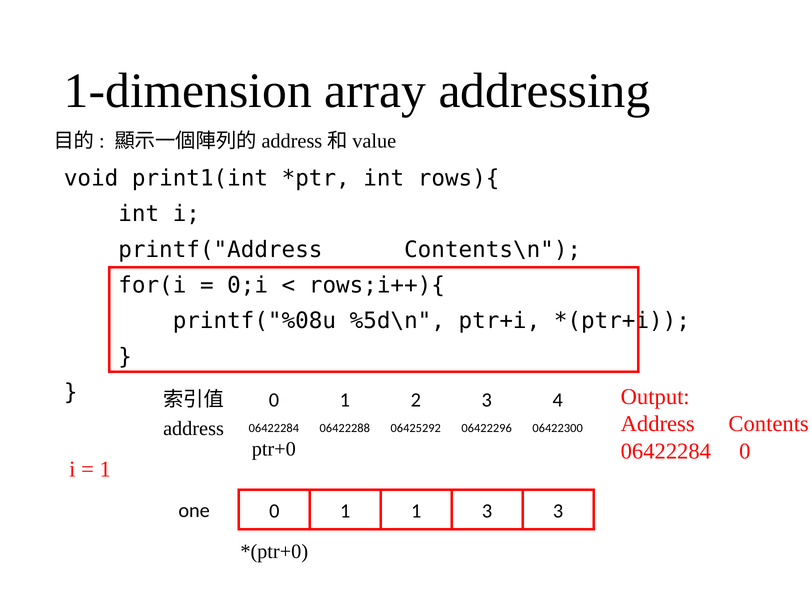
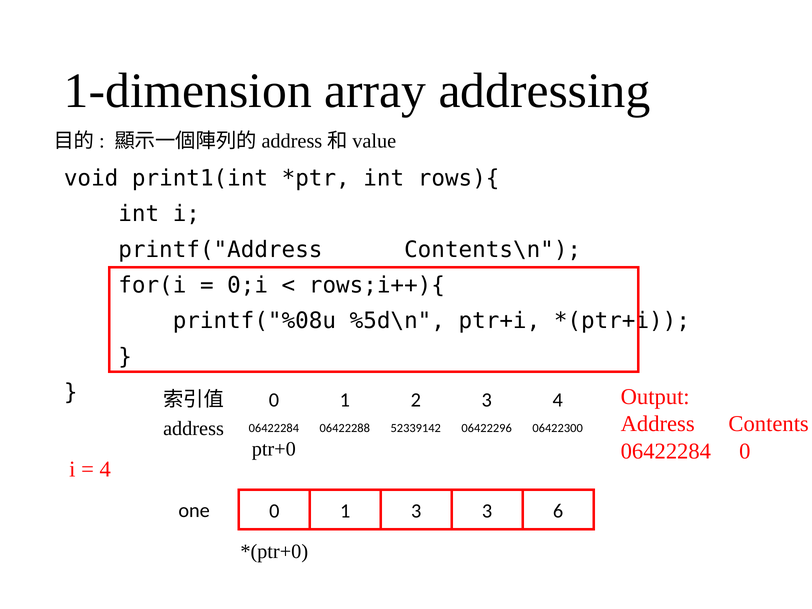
06425292: 06425292 -> 52339142 (416, 428)
1: 1 -> 4 (105, 469)
1 1: 1 -> 3 (416, 511)
3 3: 3 -> 6 (558, 511)
